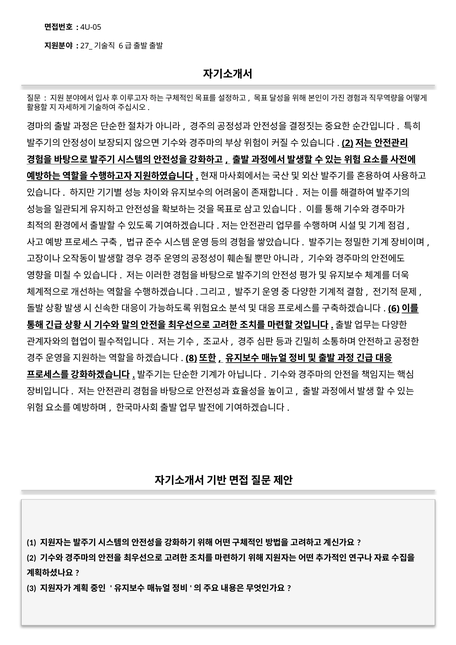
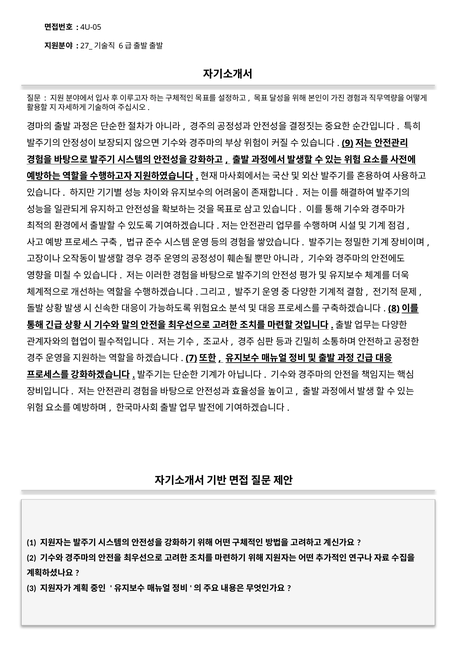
2: 2 -> 9 (348, 143)
6: 6 -> 8 (394, 309)
8: 8 -> 7 (191, 358)
